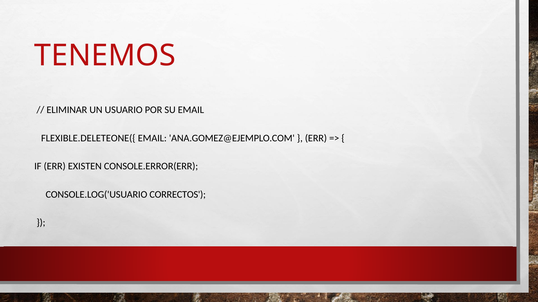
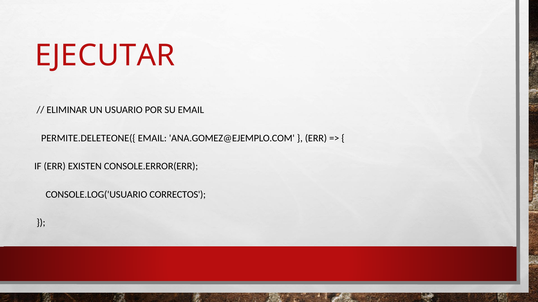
TENEMOS: TENEMOS -> EJECUTAR (105, 55)
FLEXIBLE.DELETEONE({: FLEXIBLE.DELETEONE({ -> PERMITE.DELETEONE({ (88, 138)
